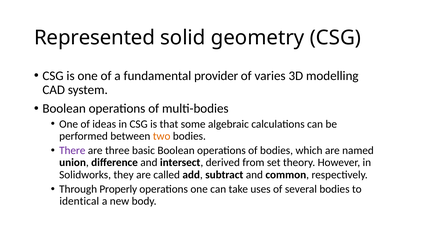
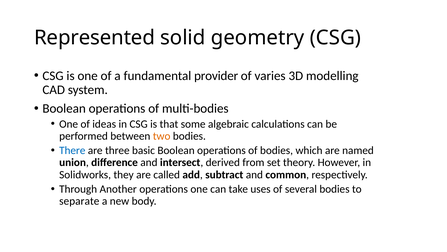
There colour: purple -> blue (72, 150)
Properly: Properly -> Another (118, 189)
identical: identical -> separate (79, 201)
